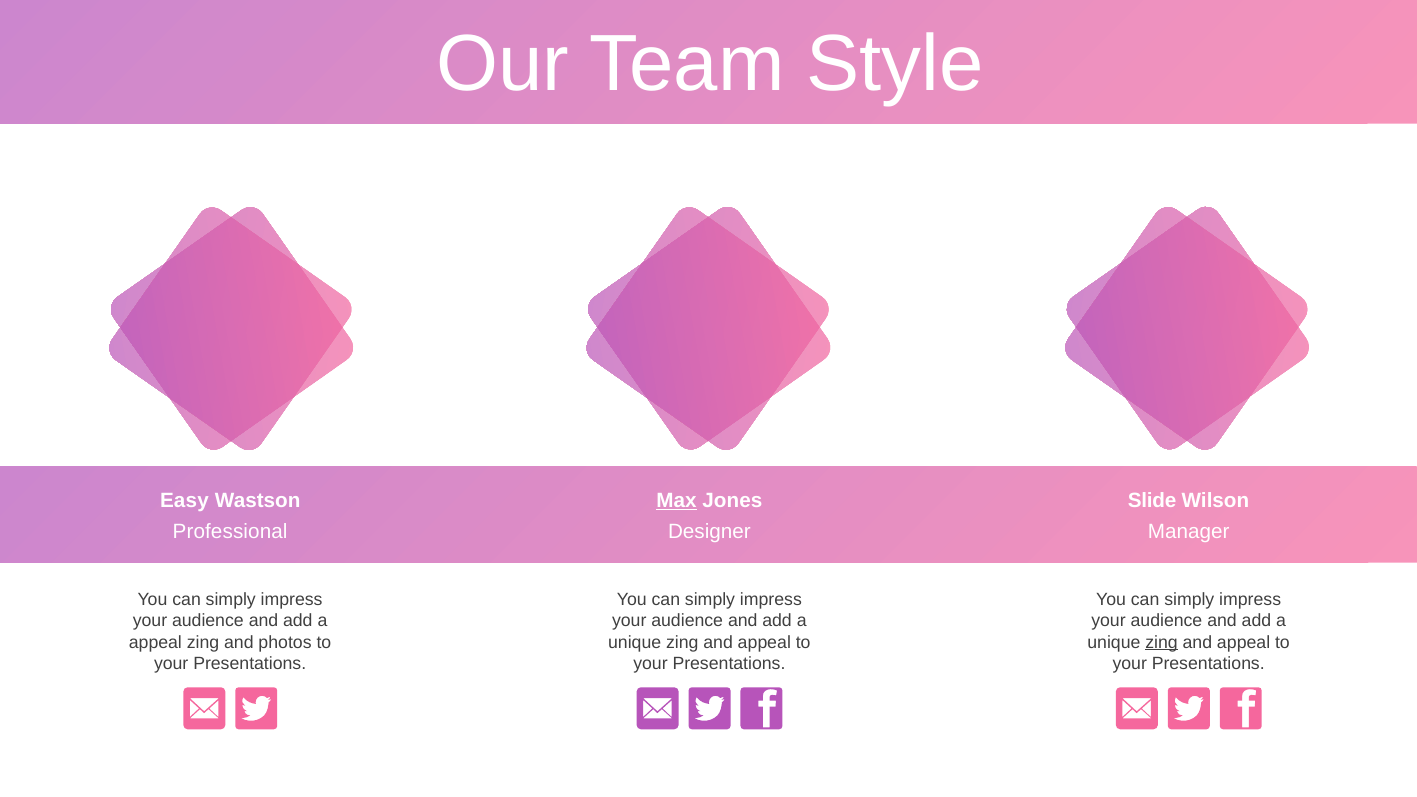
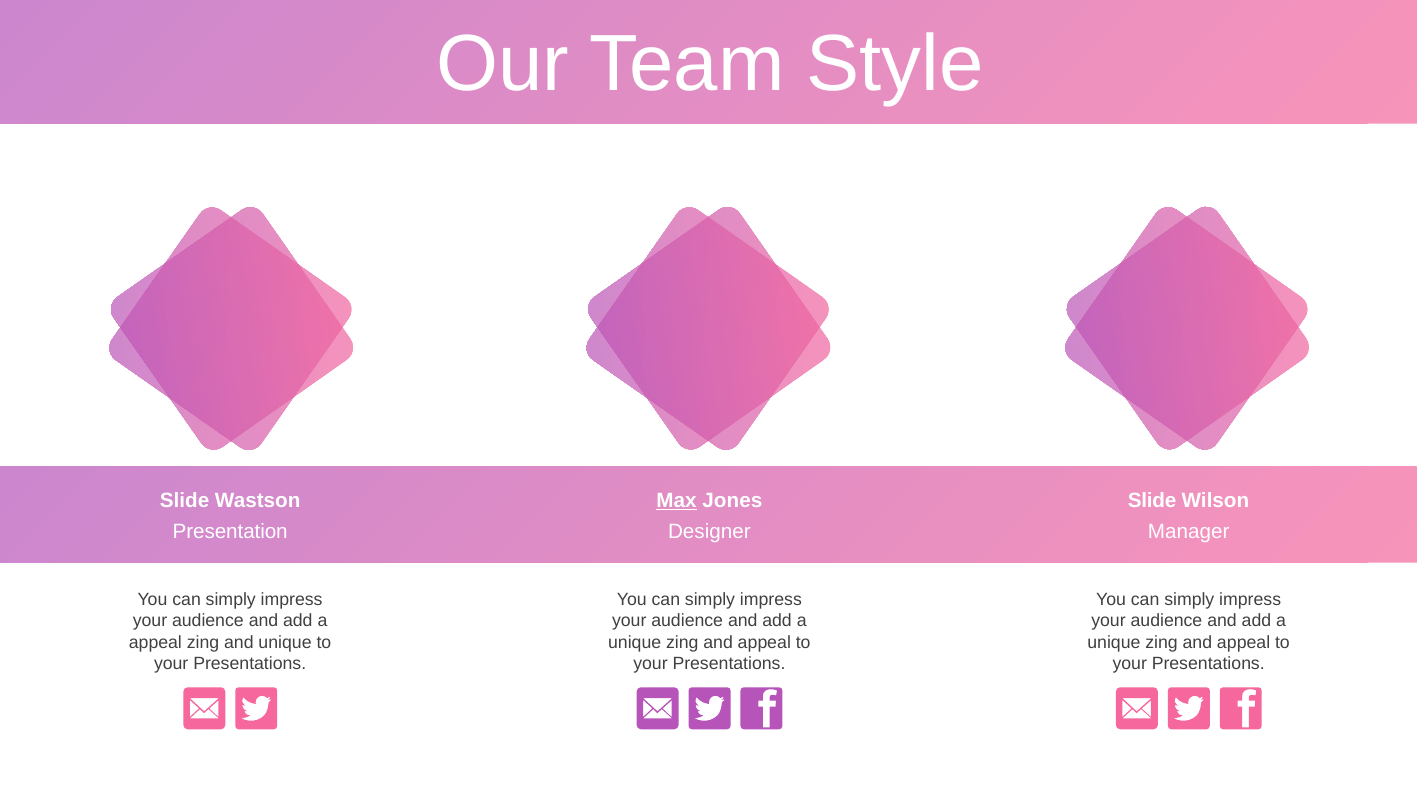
Easy: Easy -> Slide (185, 500)
Professional: Professional -> Presentation (230, 532)
and photos: photos -> unique (285, 642)
zing underline: present -> none (1162, 642)
